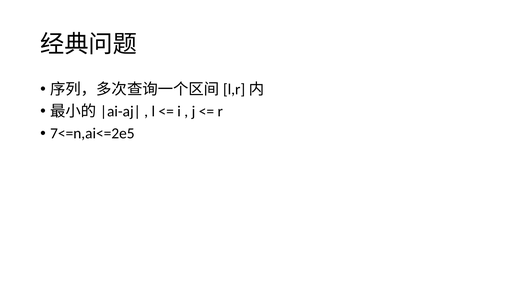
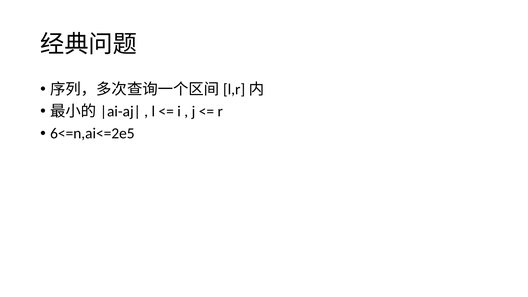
7<=n,ai<=2e5: 7<=n,ai<=2e5 -> 6<=n,ai<=2e5 (92, 134)
